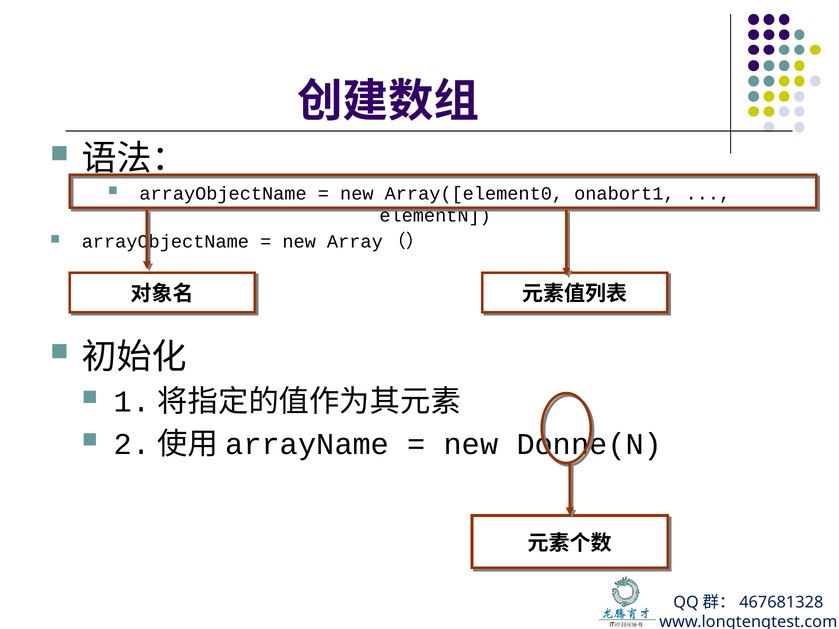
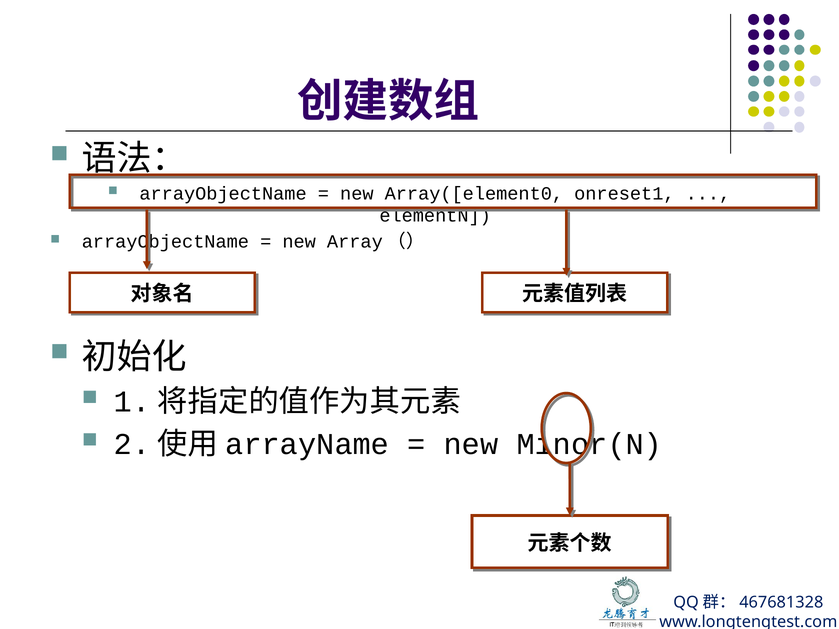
onabort1: onabort1 -> onreset1 (624, 193)
Donne(N: Donne(N -> Minor(N (589, 445)
